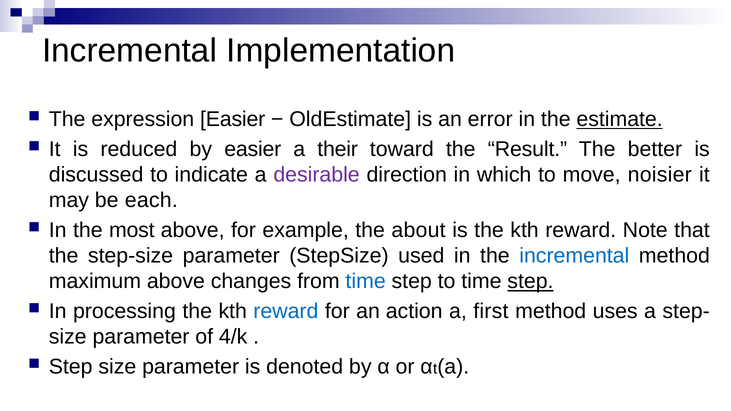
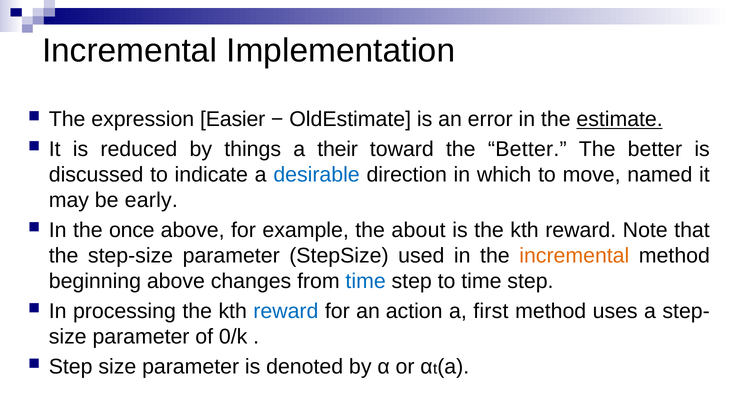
by easier: easier -> things (253, 149)
toward the Result: Result -> Better (527, 149)
desirable colour: purple -> blue (317, 175)
noisier: noisier -> named (660, 175)
each: each -> early (151, 201)
most: most -> once (132, 230)
incremental colour: blue -> orange (574, 256)
maximum: maximum -> beginning (95, 282)
step underline: present -> none (530, 282)
4/k: 4/k -> 0/k (233, 337)
